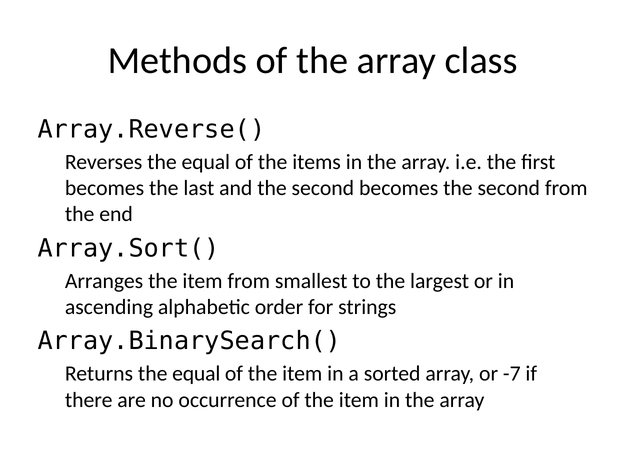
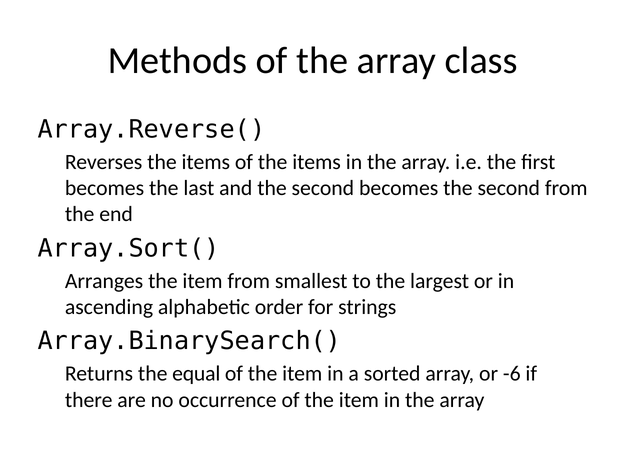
Reverses the equal: equal -> items (206, 162)
-7: -7 -> -6 (512, 374)
